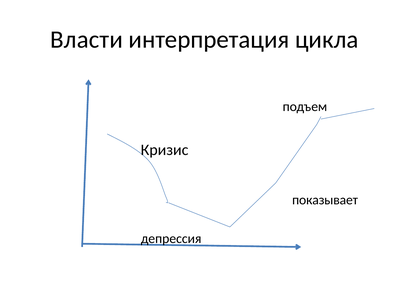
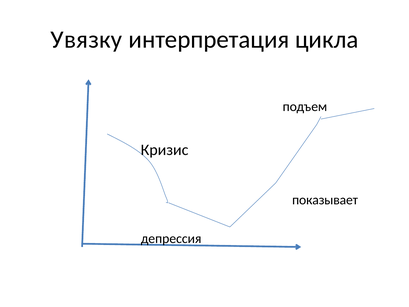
Власти: Власти -> Увязку (86, 40)
